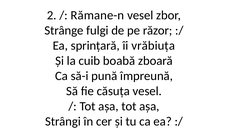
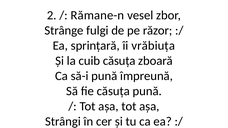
cuib boabă: boabă -> căsuța (119, 61)
căsuța vesel: vesel -> pună (147, 91)
